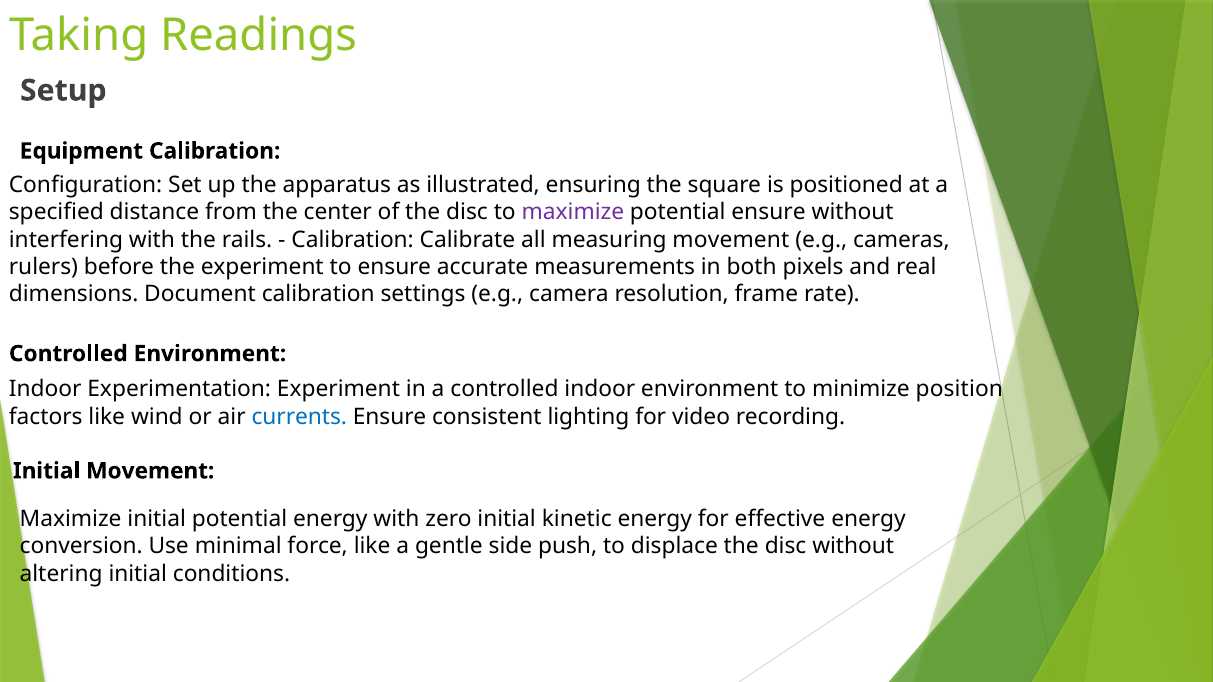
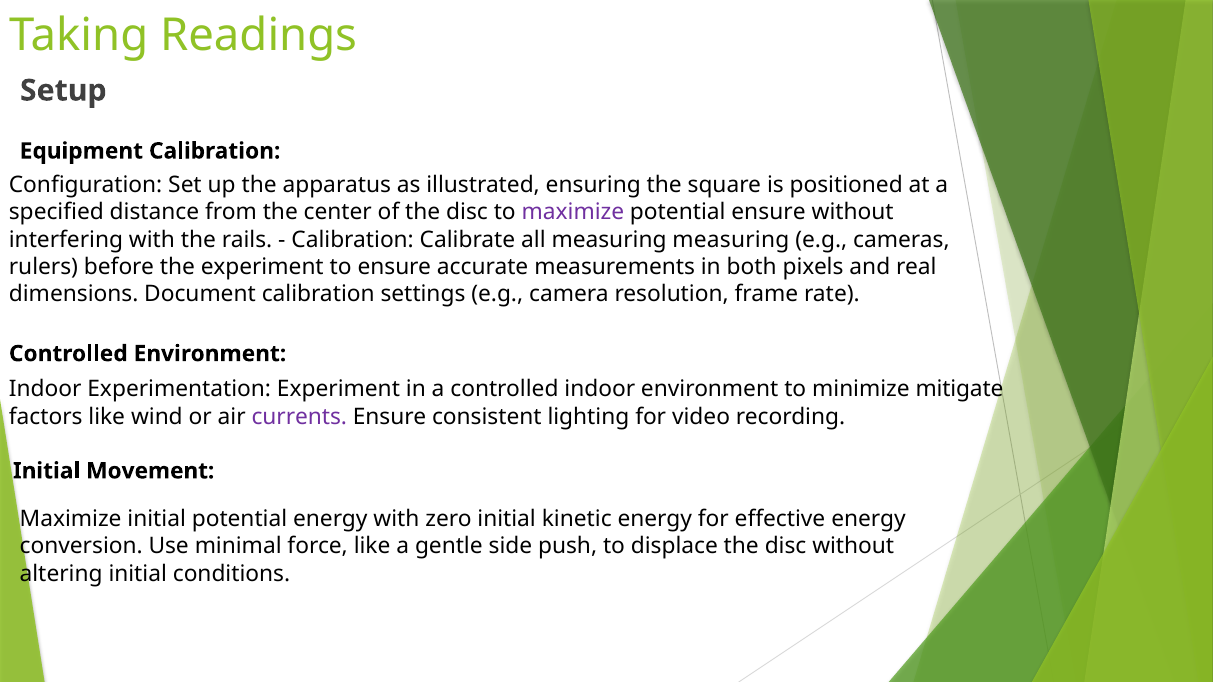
measuring movement: movement -> measuring (731, 240)
position: position -> mitigate (959, 390)
currents colour: blue -> purple (299, 417)
